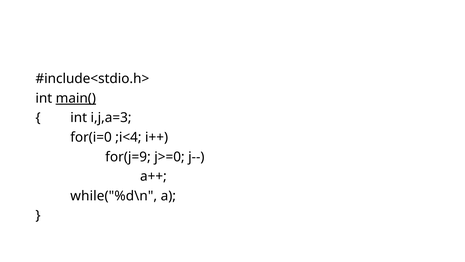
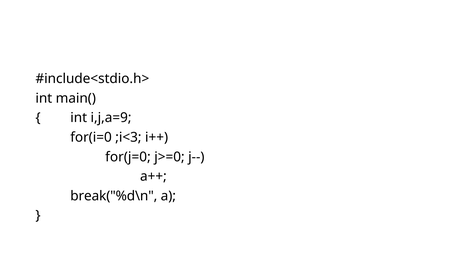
main( underline: present -> none (76, 98)
i,j,a=3: i,j,a=3 -> i,j,a=9 (111, 118)
;i<4: ;i<4 -> ;i<3 (128, 137)
for(j=9: for(j=9 -> for(j=0 (128, 157)
while("%d\n: while("%d\n -> break("%d\n (114, 196)
